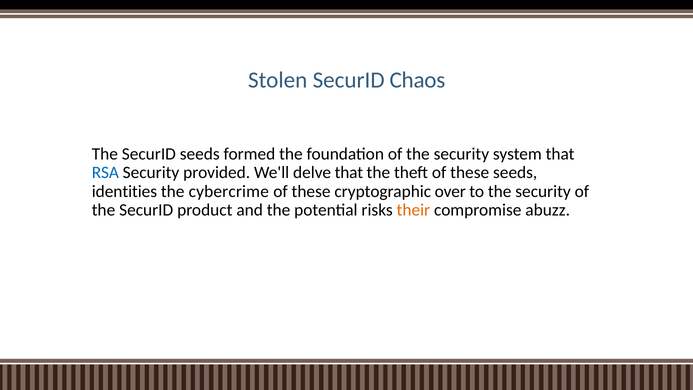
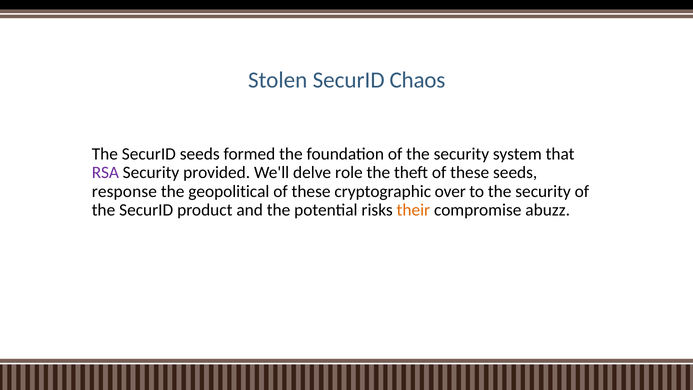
RSA colour: blue -> purple (105, 173)
delve that: that -> role (349, 173)
identities: identities -> response (124, 191)
cybercrime: cybercrime -> geopolitical (229, 191)
